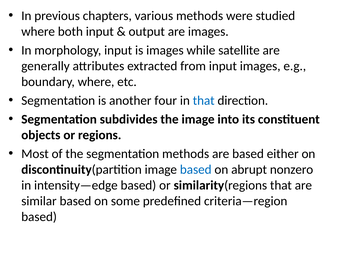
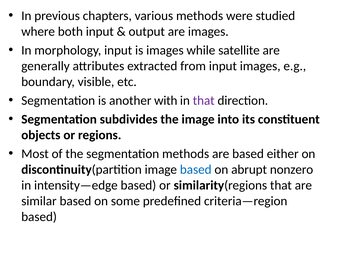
boundary where: where -> visible (96, 82)
four: four -> with (166, 100)
that colour: blue -> purple (204, 100)
